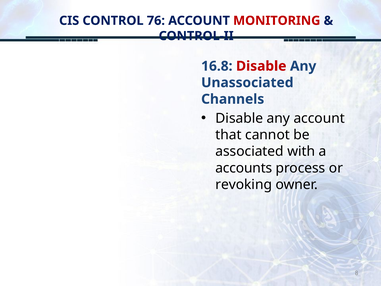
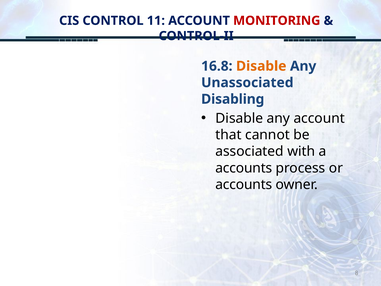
76: 76 -> 11 (156, 21)
Disable colour: red -> orange (261, 66)
Channels: Channels -> Disabling (233, 99)
revoking: revoking -> accounts (244, 184)
